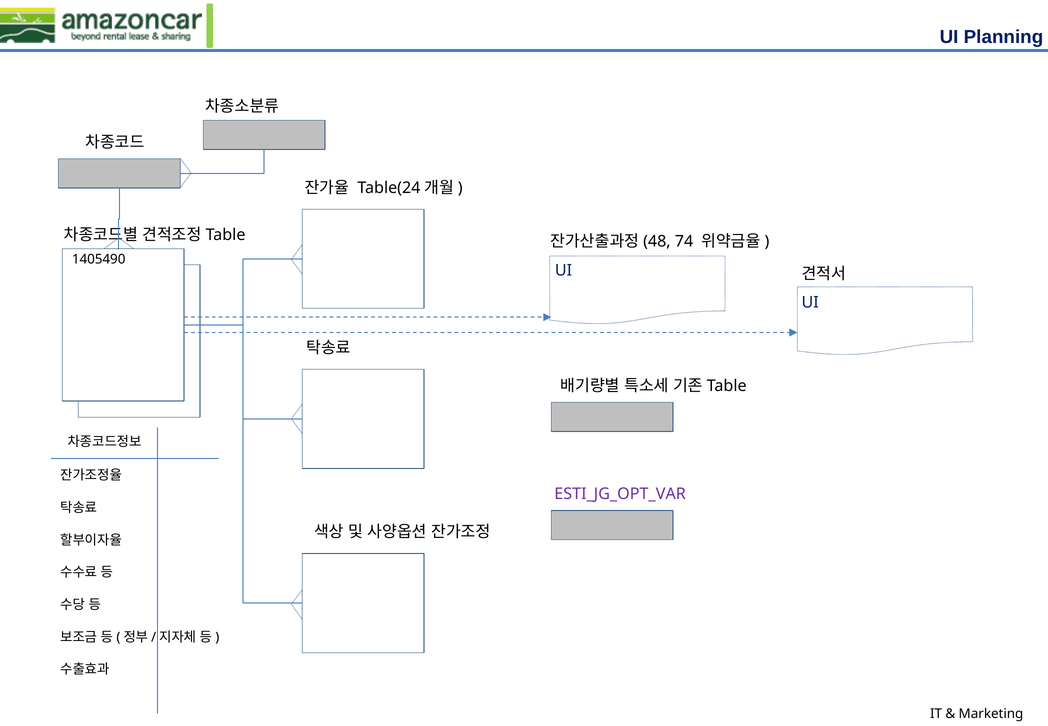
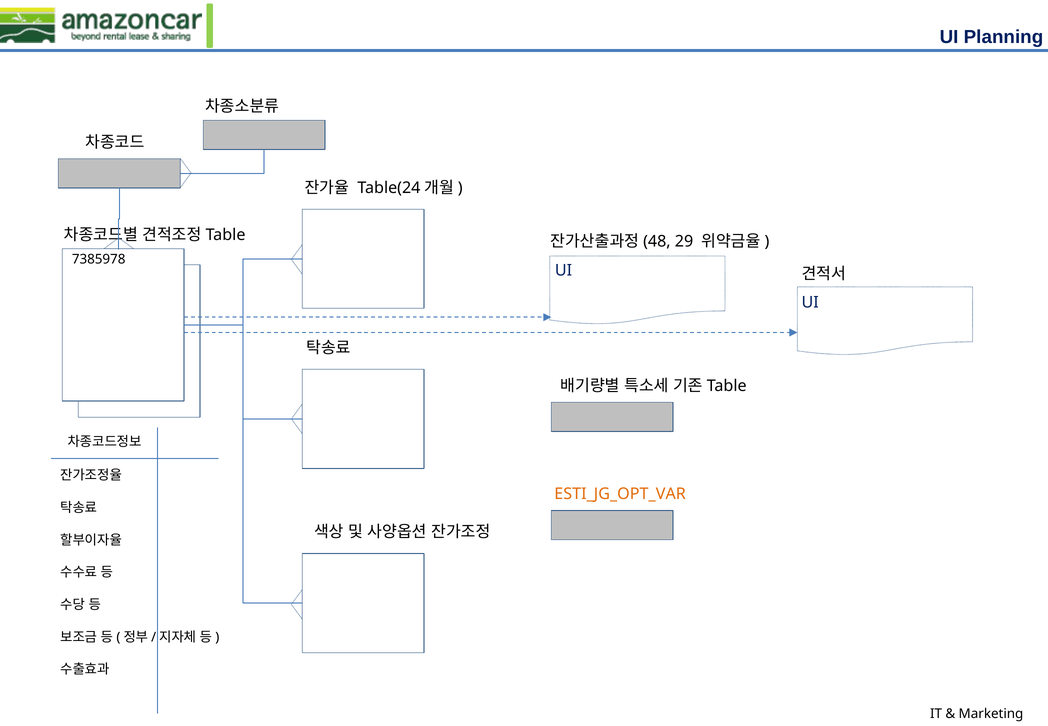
74: 74 -> 29 (684, 241)
1405490: 1405490 -> 7385978 (99, 259)
ESTI_JG_OPT_VAR colour: purple -> orange (620, 494)
